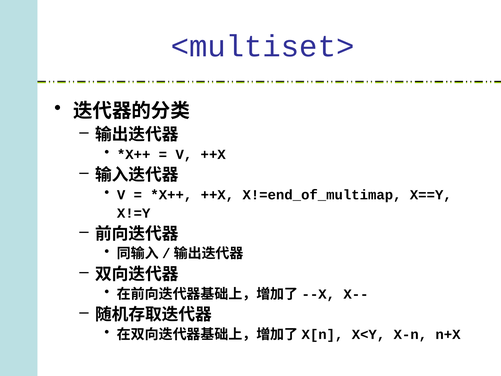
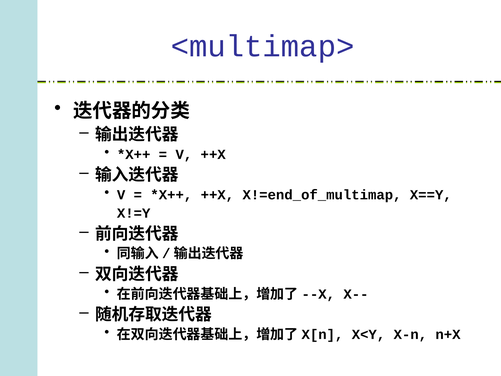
<multiset>: <multiset> -> <multimap> (263, 46)
